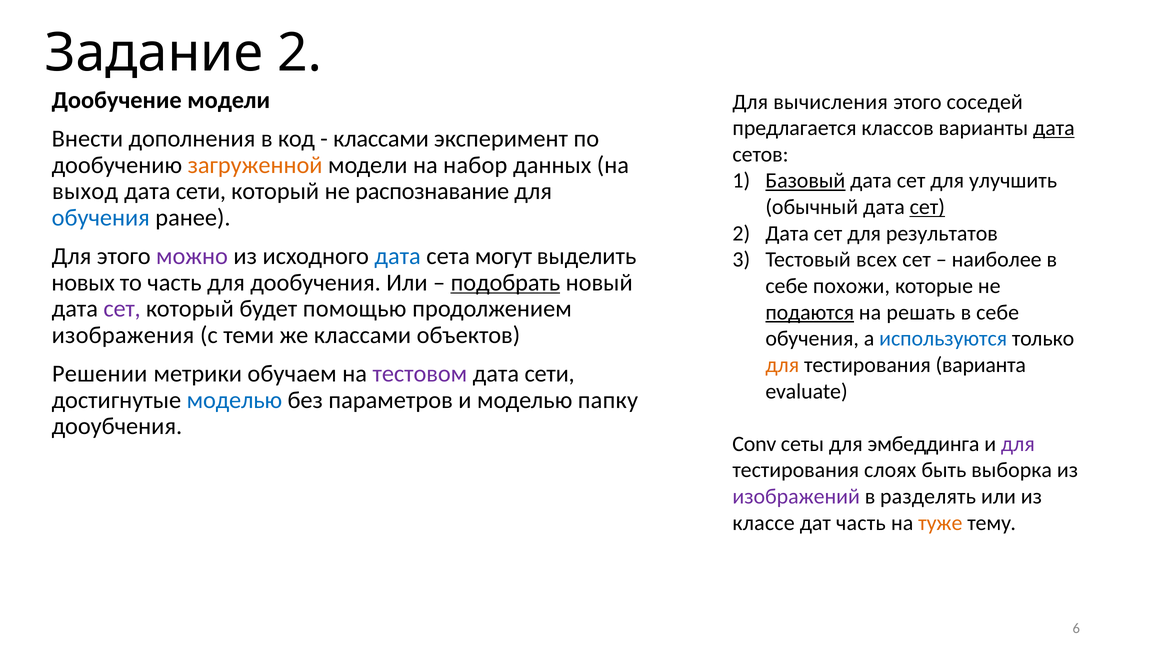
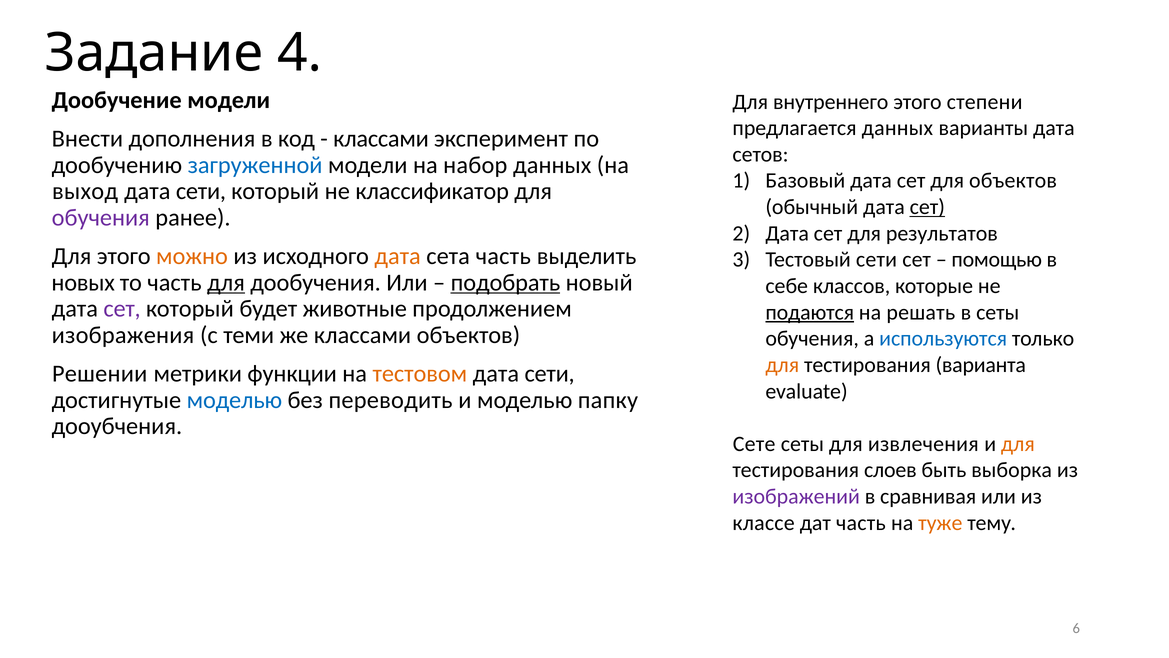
Задание 2: 2 -> 4 (300, 53)
вычисления: вычисления -> внутреннего (831, 102)
соседей: соседей -> степени (985, 102)
предлагается классов: классов -> данных (897, 128)
дата underline: present -> none (1054, 128)
загруженной colour: orange -> blue (255, 165)
Базовый underline: present -> none (805, 181)
для улучшить: улучшить -> объектов (1013, 181)
распознавание: распознавание -> классификатор (432, 191)
обучения colour: blue -> purple (101, 218)
можно colour: purple -> orange (192, 256)
дата colour: blue -> orange (398, 256)
сета могут: могут -> часть (503, 256)
Тестовый всех: всех -> сети (876, 260)
наиболее: наиболее -> помощью (997, 260)
для underline: none -> present (226, 282)
похожи: похожи -> классов (852, 286)
помощью: помощью -> животные (355, 309)
себе: себе -> сеты (998, 312)
обучаем: обучаем -> функции (292, 373)
тестовом colour: purple -> orange (420, 373)
параметров: параметров -> переводить (391, 400)
Conv: Conv -> Сете (754, 444)
эмбеддинга: эмбеддинга -> извлечения (923, 444)
для colour: purple -> orange (1018, 444)
слоях: слоях -> слоев (890, 470)
разделять: разделять -> сравнивая (928, 496)
